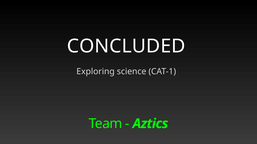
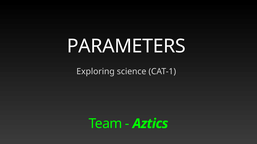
CONCLUDED: CONCLUDED -> PARAMETERS (126, 46)
